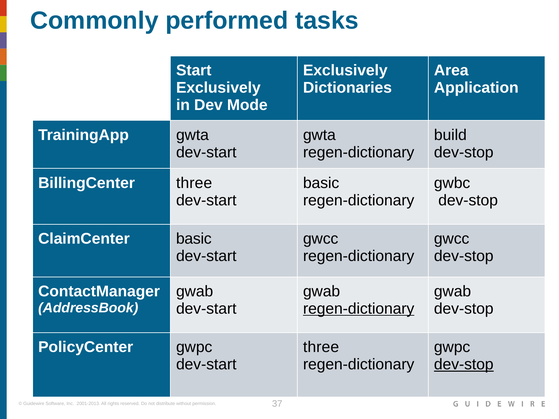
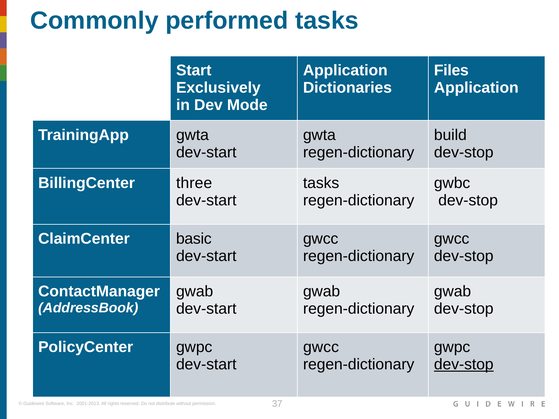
Exclusively: Exclusively -> Application (345, 70)
Area: Area -> Files (451, 70)
basic: basic -> tasks (321, 183)
regen-dictionary underline: present -> none (359, 309)
three: three -> gwcc (321, 347)
